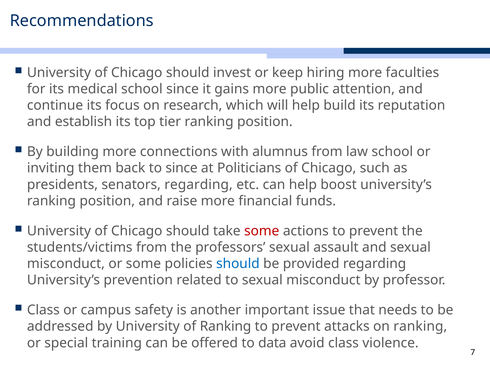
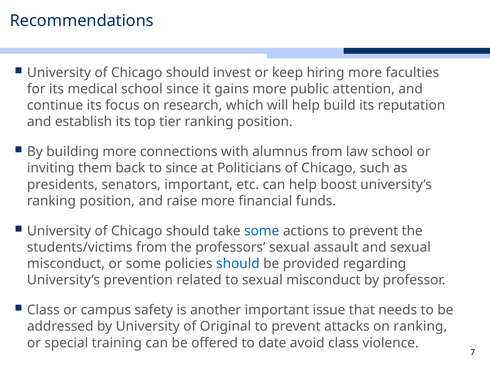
senators regarding: regarding -> important (199, 184)
some colour: red -> blue (262, 231)
of Ranking: Ranking -> Original (225, 326)
data: data -> date (272, 342)
